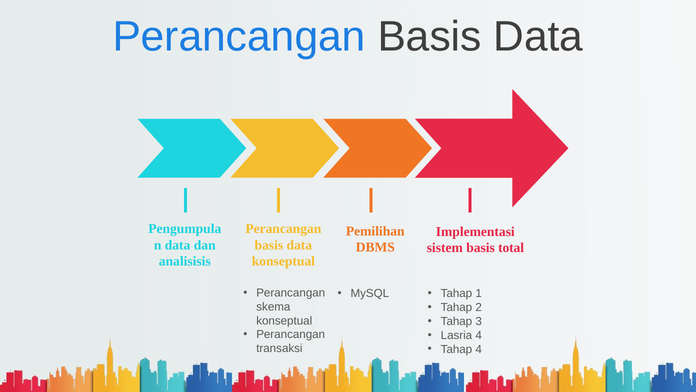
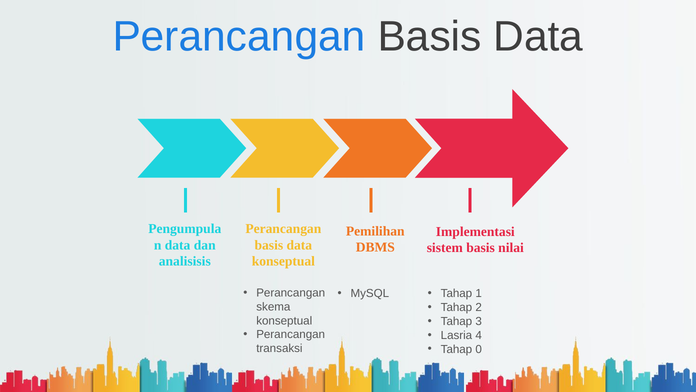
total: total -> nilai (511, 248)
Tahap 4: 4 -> 0 (479, 349)
